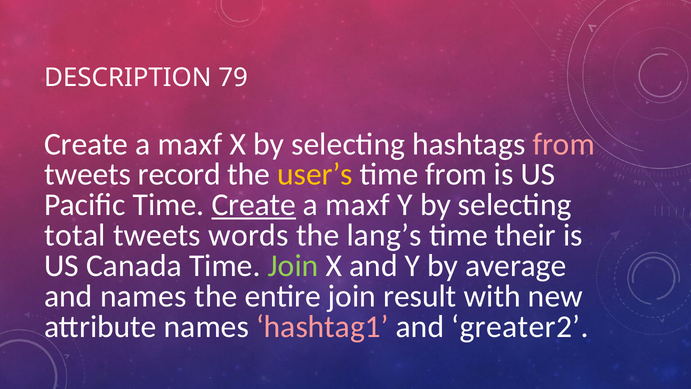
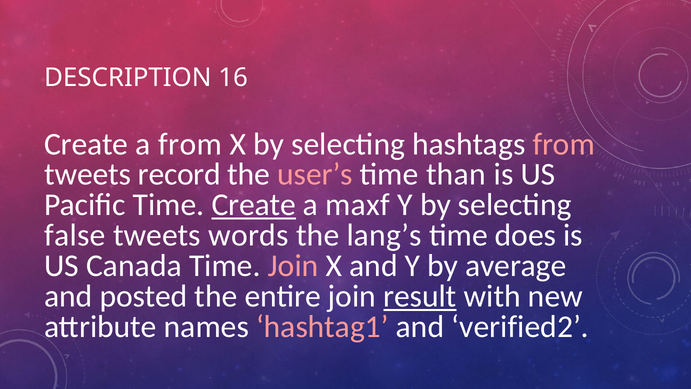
79: 79 -> 16 (233, 78)
maxf: maxf -> from (190, 144)
user’s colour: yellow -> pink (315, 174)
time from: from -> than (456, 174)
total: total -> false (75, 235)
their: their -> does (525, 235)
Join colour: light green -> pink (293, 266)
and names: names -> posted (143, 296)
result underline: none -> present (420, 296)
greater2: greater2 -> verified2 (520, 326)
